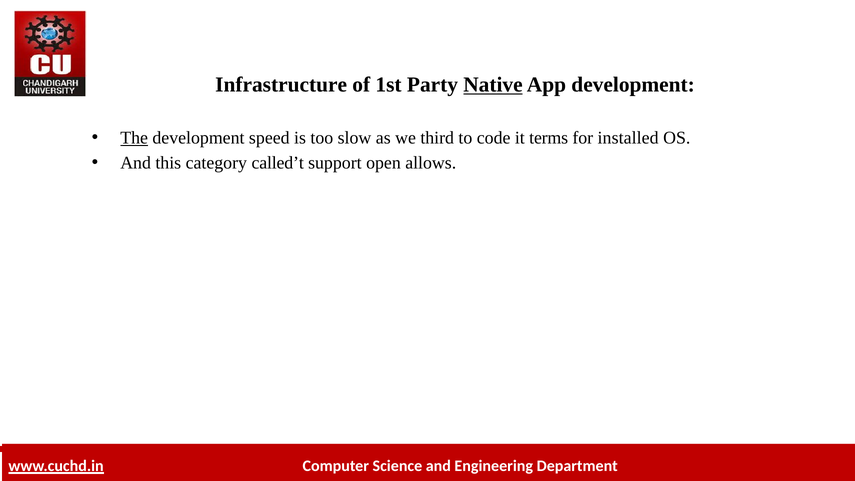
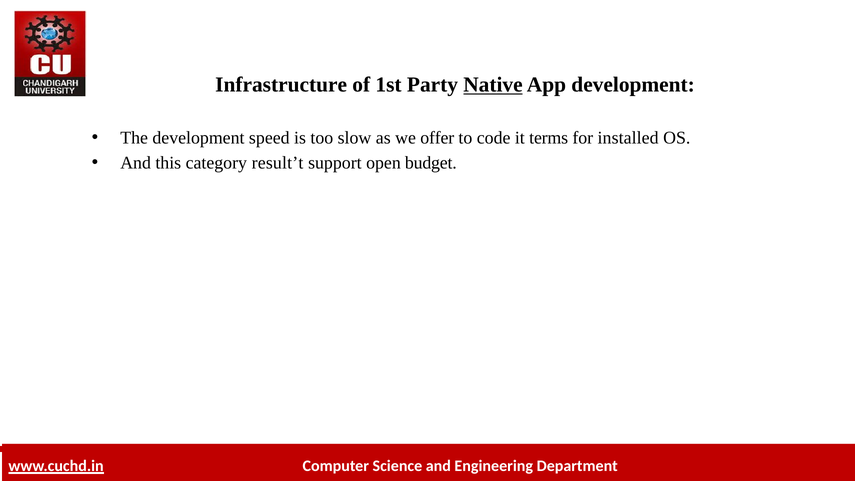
The underline: present -> none (134, 138)
third: third -> offer (437, 138)
called’t: called’t -> result’t (278, 163)
allows: allows -> budget (431, 163)
